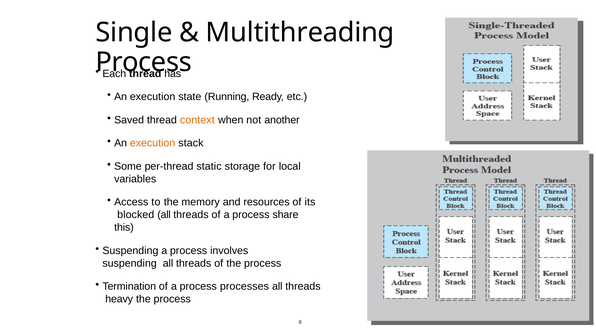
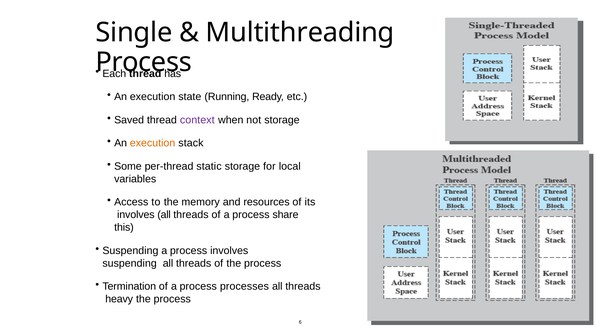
context colour: orange -> purple (197, 120)
not another: another -> storage (282, 120)
blocked: blocked -> involves (136, 215)
